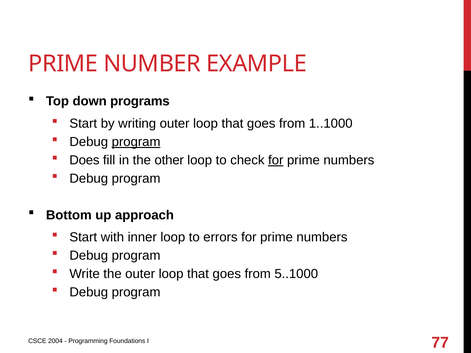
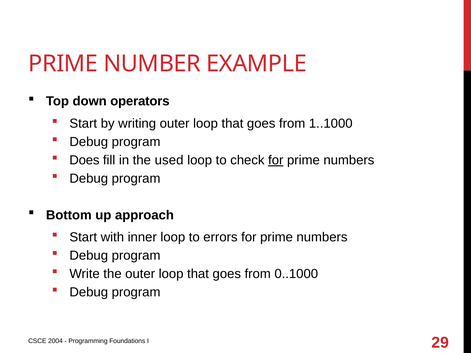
programs: programs -> operators (140, 101)
program underline: present -> none (136, 142)
other: other -> used (169, 160)
5..1000: 5..1000 -> 0..1000 (296, 274)
77: 77 -> 29 (440, 343)
